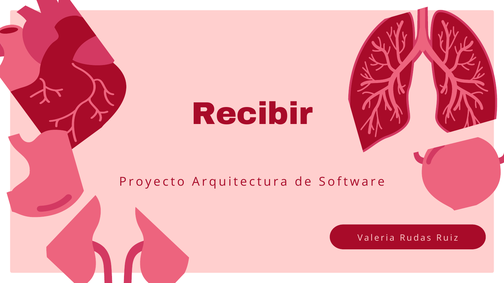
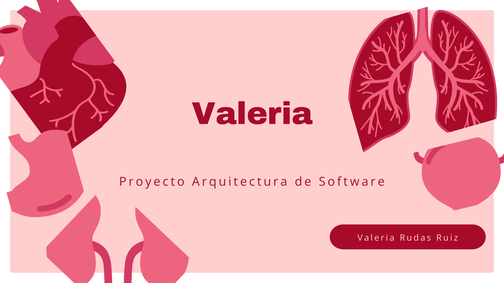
Recibir: Recibir -> Valeria (252, 114)
